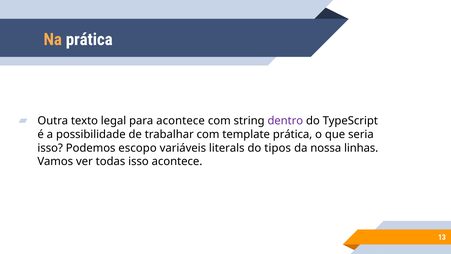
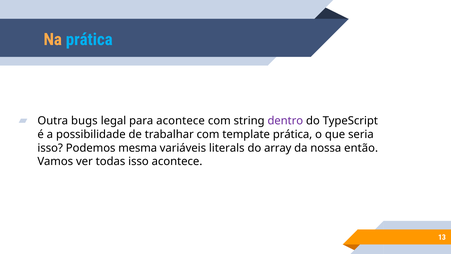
prática colour: white -> light blue (89, 39)
texto: texto -> bugs (84, 121)
escopo: escopo -> mesma (138, 148)
tipos: tipos -> array (278, 148)
linhas: linhas -> então (361, 148)
